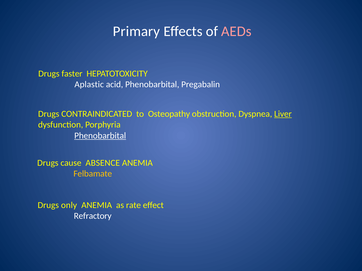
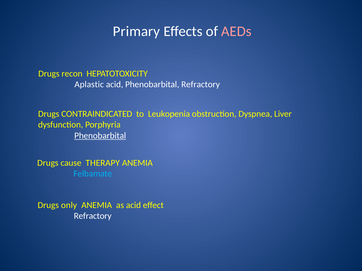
faster: faster -> recon (72, 74)
Phenobarbital Pregabalin: Pregabalin -> Refractory (201, 85)
Osteopathy: Osteopathy -> Leukopenia (169, 114)
Liver underline: present -> none (283, 114)
ABSENCE: ABSENCE -> THERAPY (103, 163)
Felbamate colour: yellow -> light blue (93, 174)
as rate: rate -> acid (133, 205)
